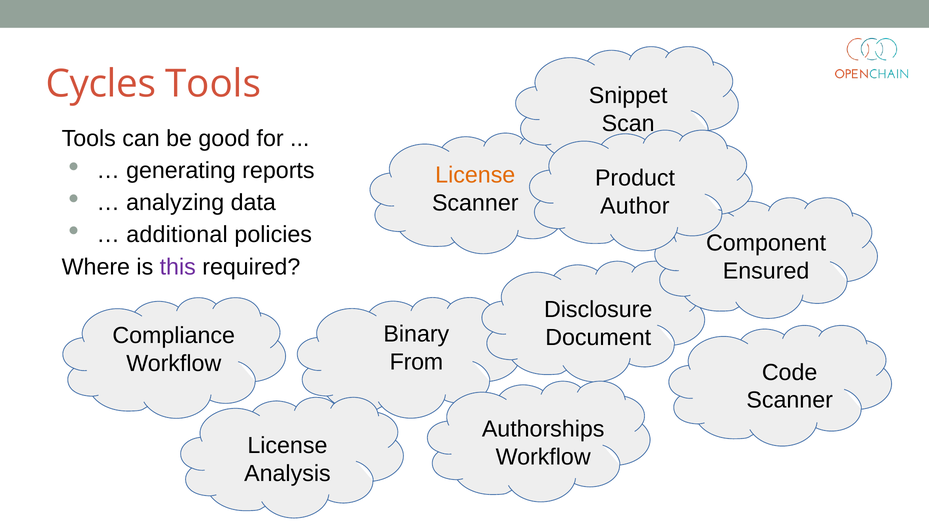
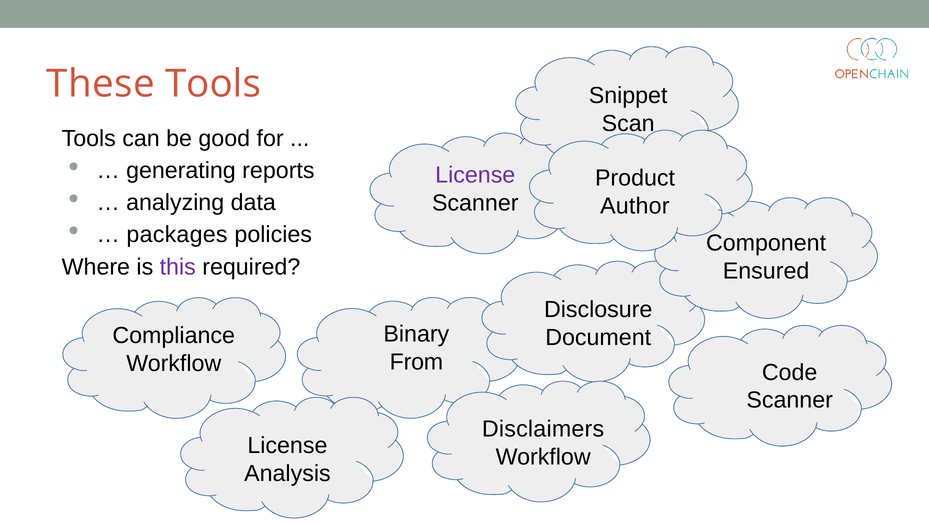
Cycles: Cycles -> These (101, 84)
License colour: orange -> purple (475, 175)
additional: additional -> packages (177, 235)
Authorships: Authorships -> Disclaimers (543, 429)
